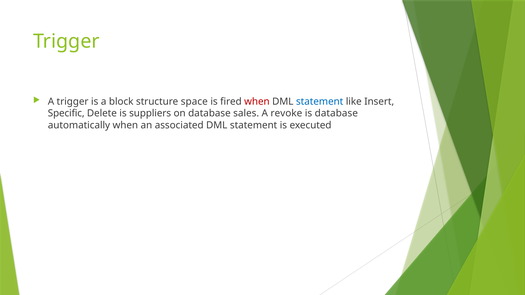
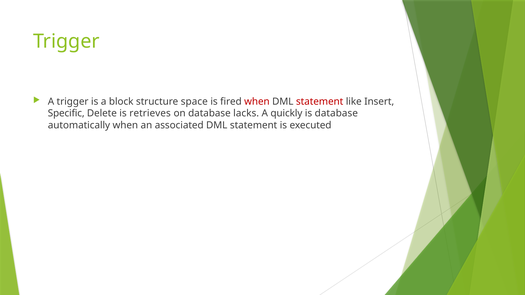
statement colour: blue -> red (320, 102)
suppliers: suppliers -> retrieves (150, 113)
sales: sales -> lacks (246, 113)
revoke: revoke -> quickly (286, 113)
